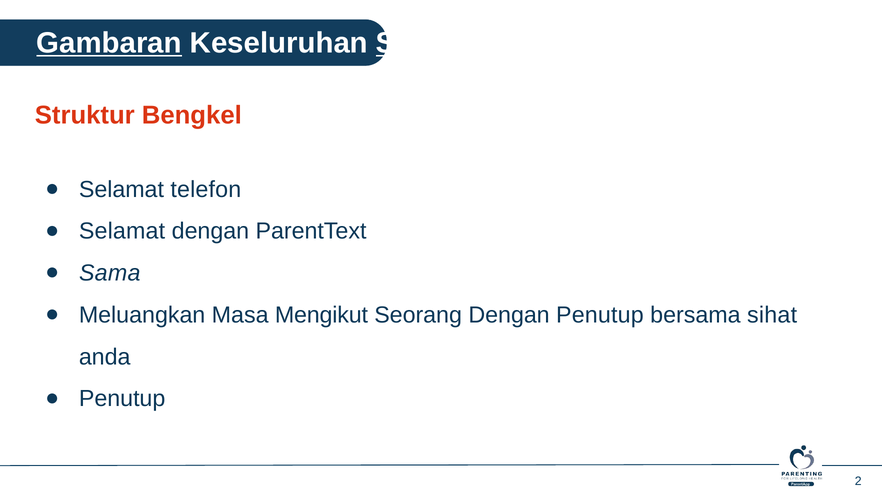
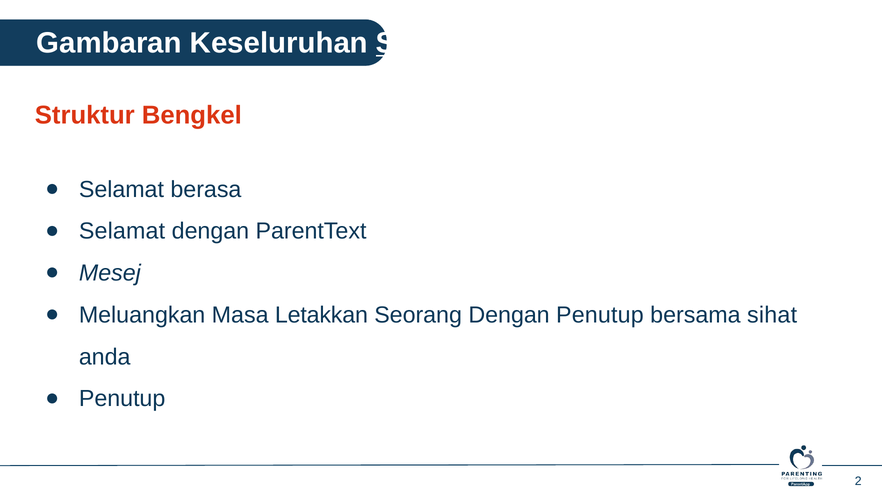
Gambaran underline: present -> none (109, 43)
telefon: telefon -> berasa (206, 189)
Sama: Sama -> Mesej (110, 273)
Mengikut: Mengikut -> Letakkan (321, 315)
